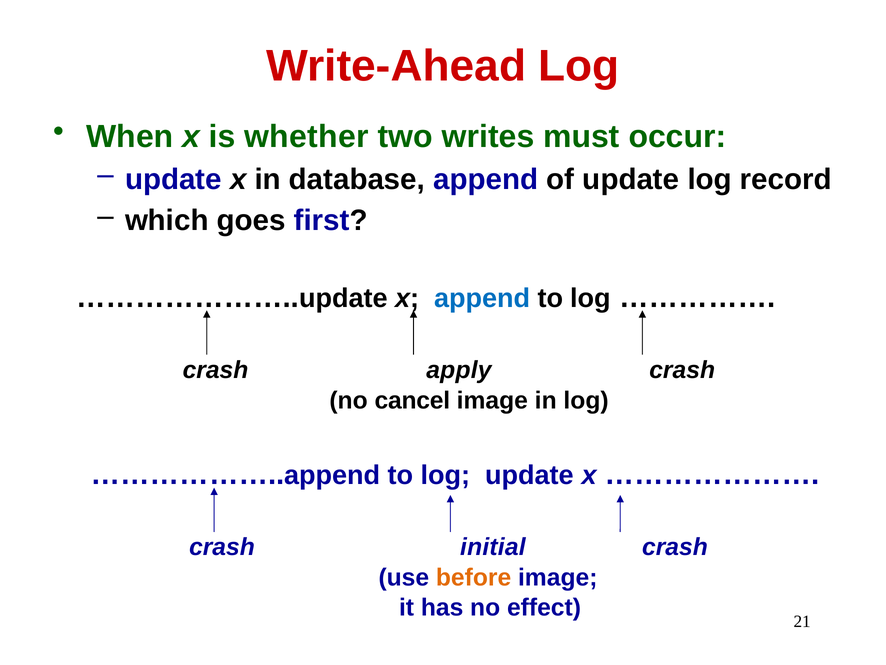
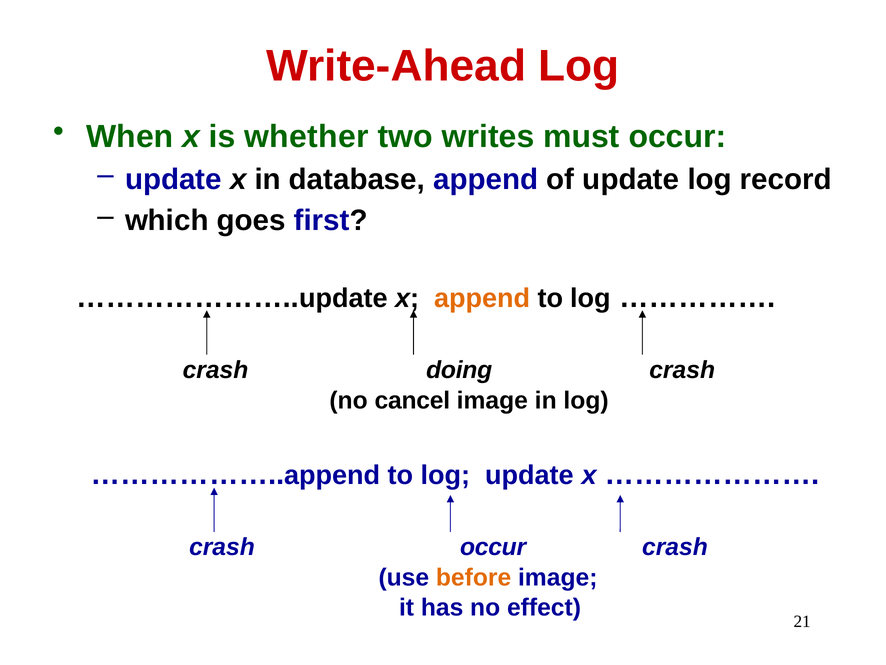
append colour: blue -> orange (482, 298)
apply: apply -> doing (459, 370)
crash initial: initial -> occur (493, 547)
